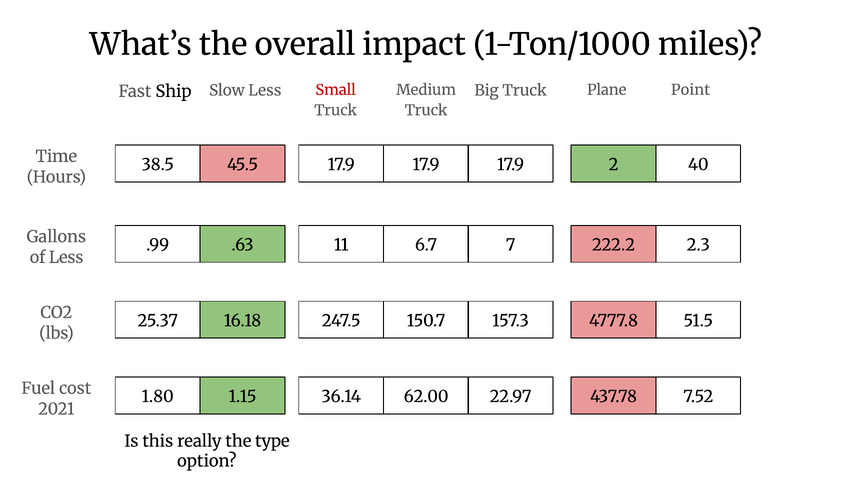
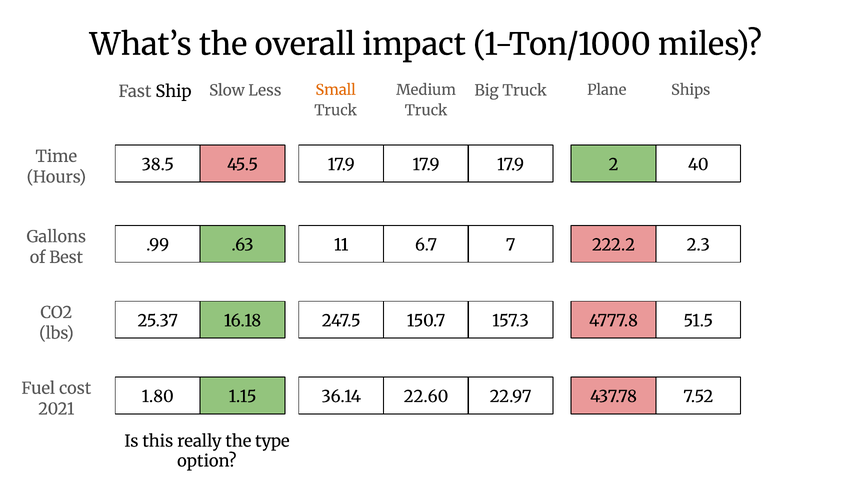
Small colour: red -> orange (336, 90)
Point: Point -> Ships (691, 90)
of Less: Less -> Best (66, 258)
62.00: 62.00 -> 22.60 (426, 397)
